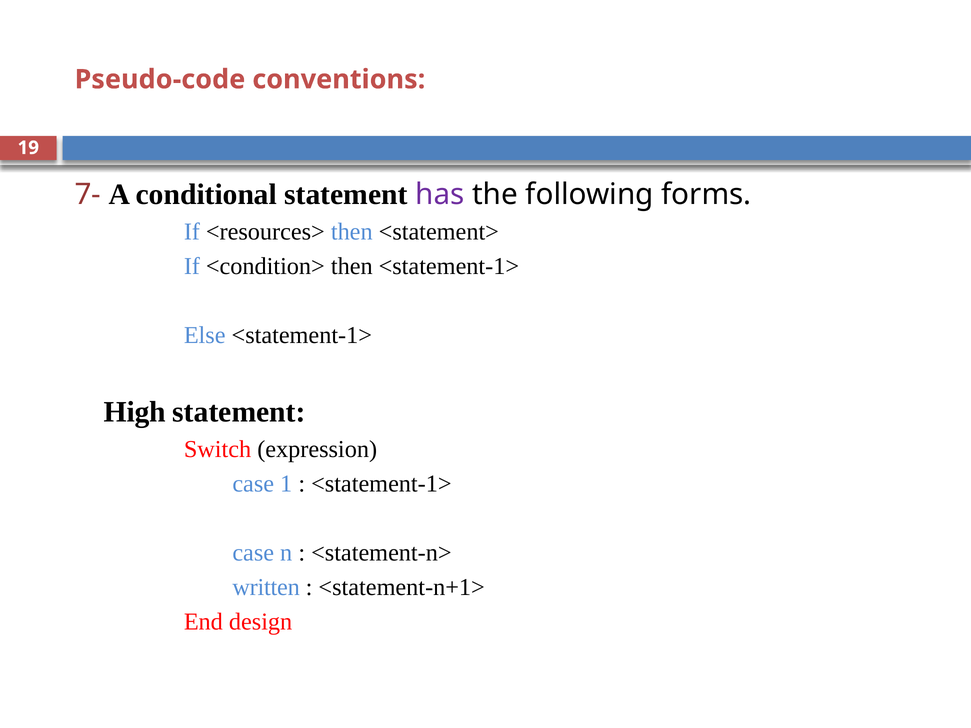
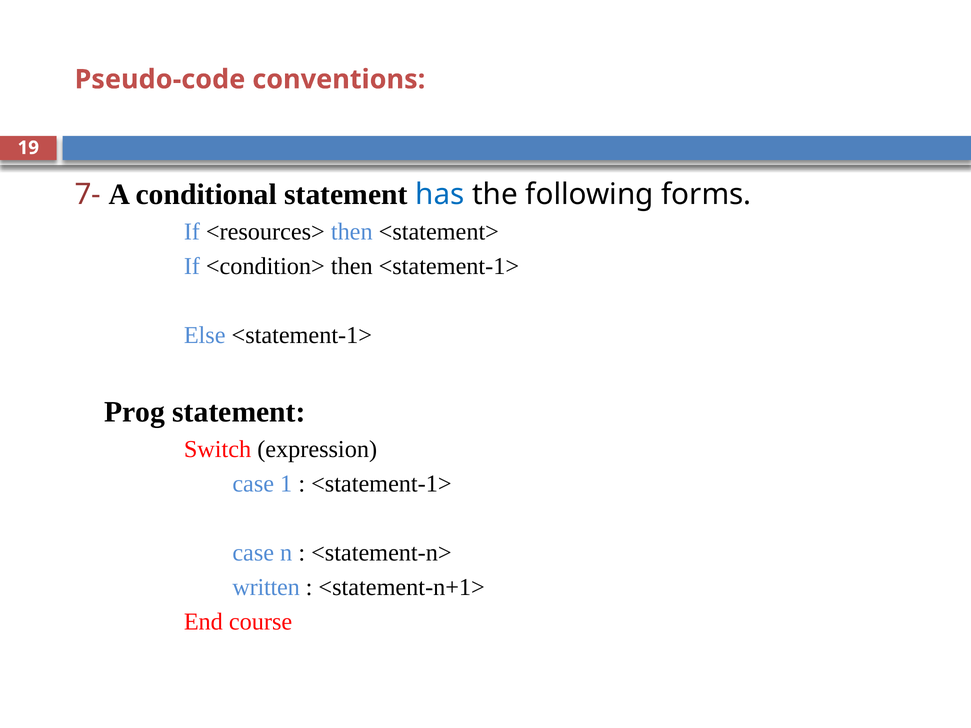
has colour: purple -> blue (440, 195)
High: High -> Prog (135, 412)
design: design -> course (261, 622)
